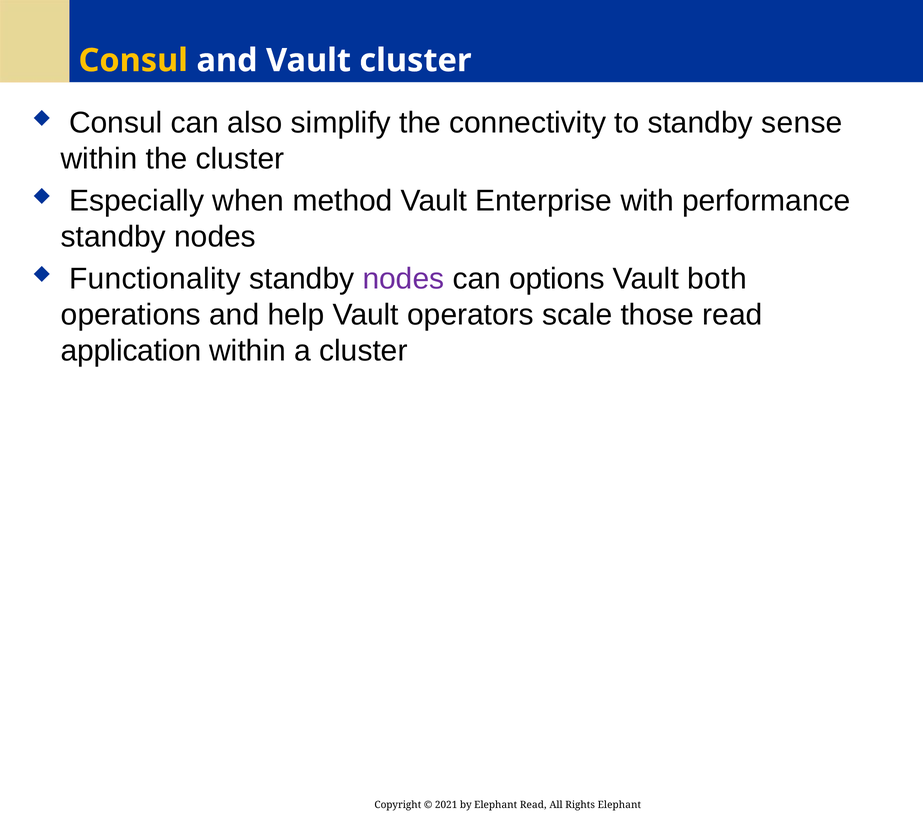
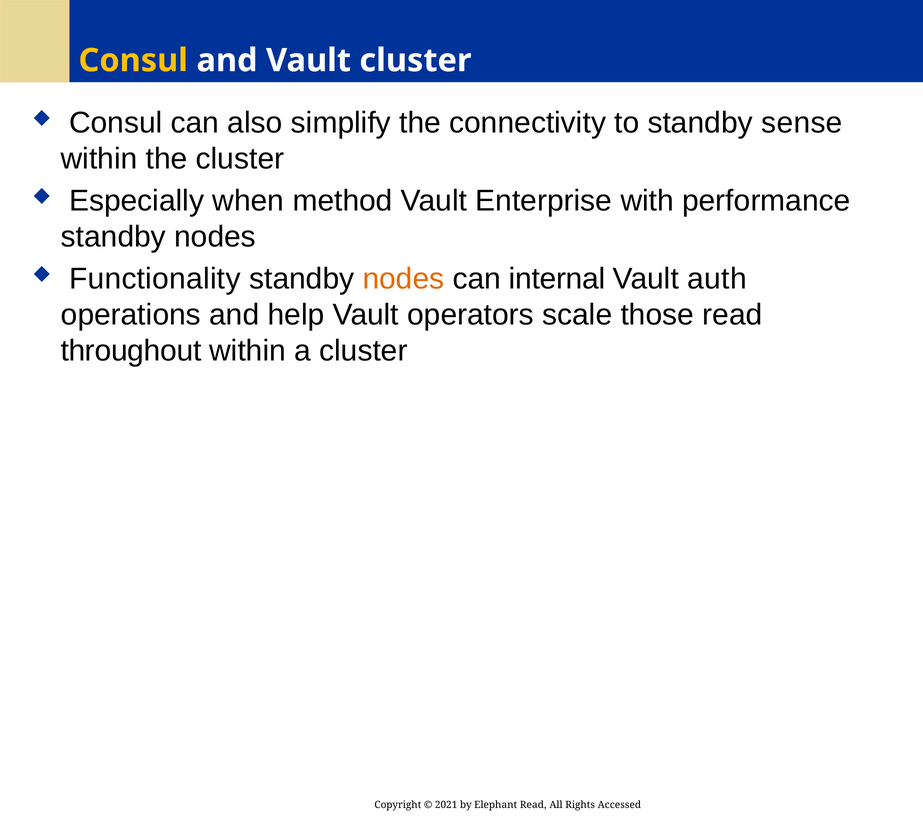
nodes colour: purple -> orange (403, 279)
options: options -> internal (557, 279)
both: both -> auth (717, 279)
application: application -> throughout (131, 351)
Rights Elephant: Elephant -> Accessed (619, 805)
